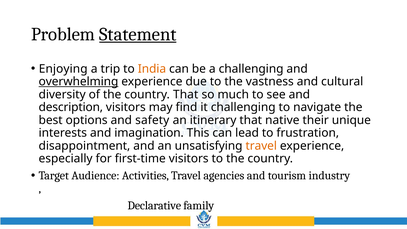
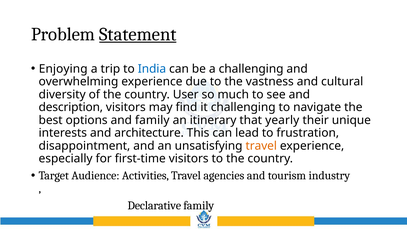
India colour: orange -> blue (152, 69)
overwhelming underline: present -> none (79, 82)
country That: That -> User (186, 94)
and safety: safety -> family (152, 120)
native: native -> yearly (282, 120)
imagination: imagination -> architecture (149, 133)
